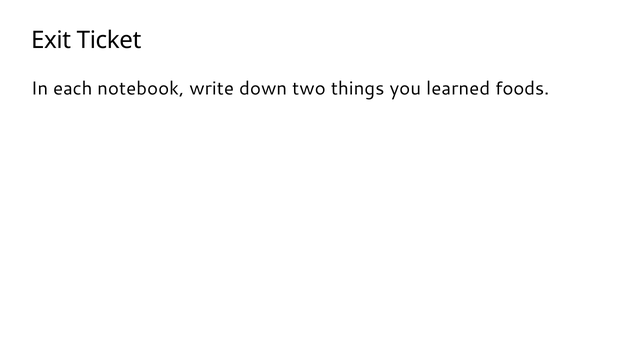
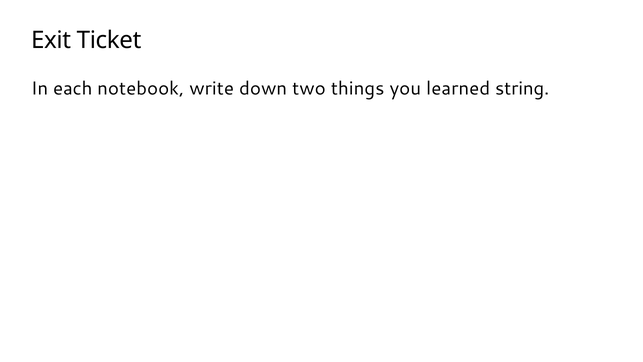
foods: foods -> string (522, 88)
